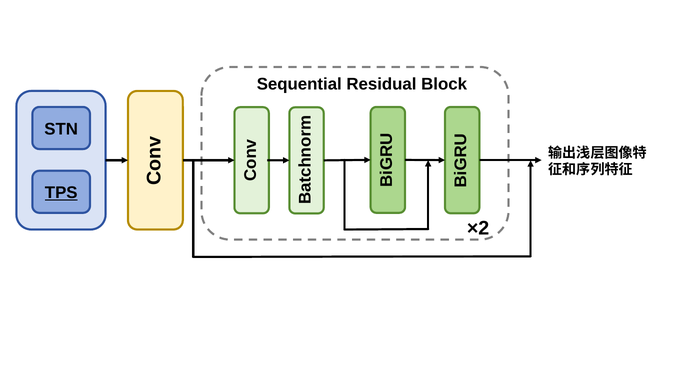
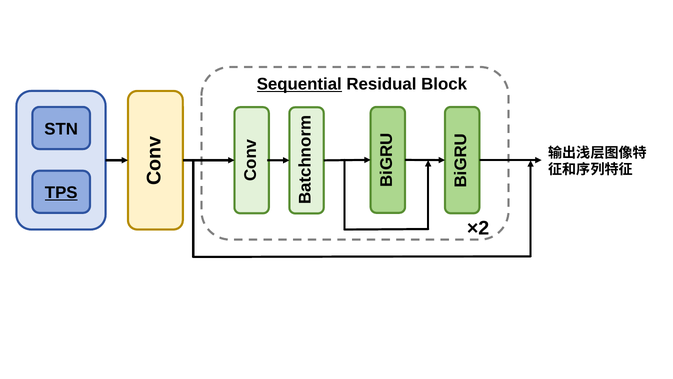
Sequential underline: none -> present (299, 84)
